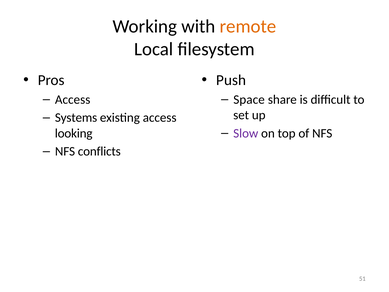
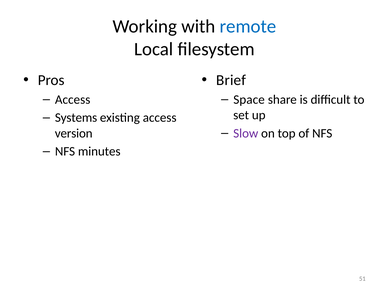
remote colour: orange -> blue (248, 26)
Push: Push -> Brief (231, 80)
looking: looking -> version (74, 133)
conflicts: conflicts -> minutes (99, 151)
